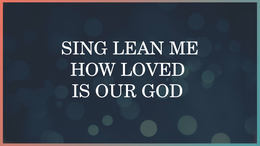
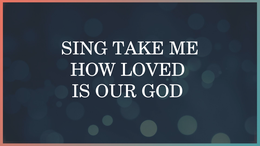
LEAN: LEAN -> TAKE (138, 49)
